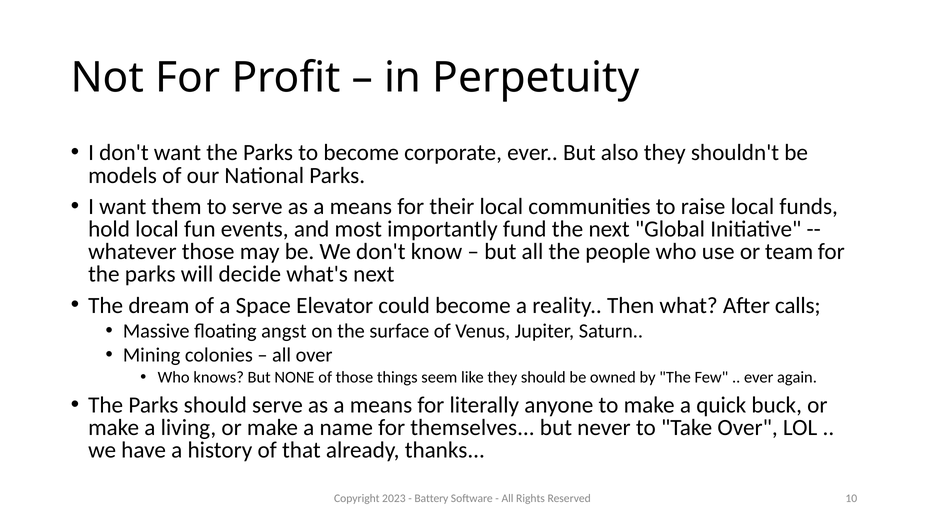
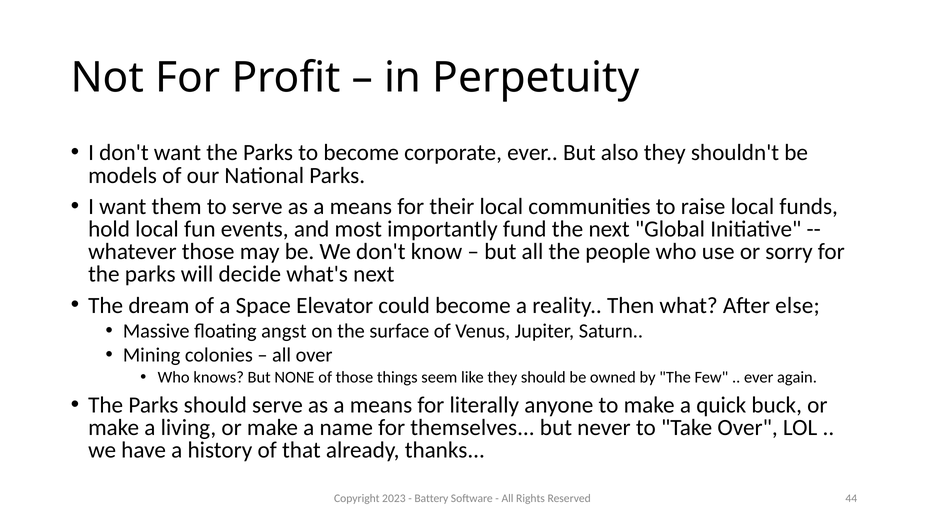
team: team -> sorry (789, 252)
calls: calls -> else (798, 305)
10: 10 -> 44 (851, 498)
